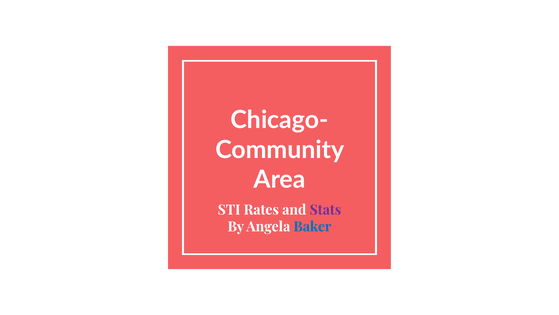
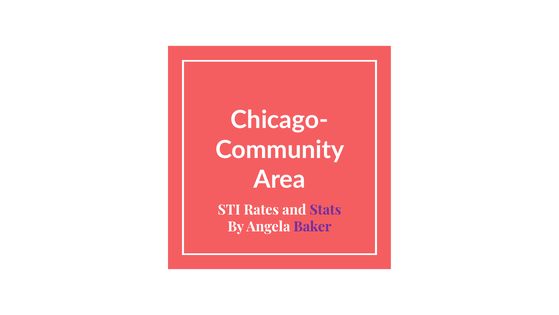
Baker colour: blue -> purple (312, 226)
